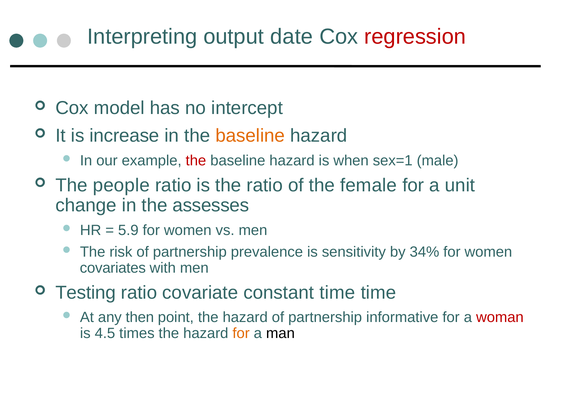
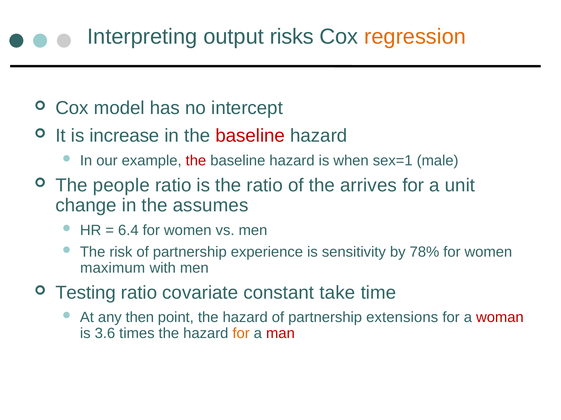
date: date -> risks (292, 37)
regression colour: red -> orange (415, 37)
baseline colour: orange -> red (250, 136)
female: female -> arrives (368, 186)
assesses: assesses -> assumes (211, 206)
5.9: 5.9 -> 6.4 (128, 231)
prevalence: prevalence -> experience (267, 252)
34%: 34% -> 78% (424, 252)
covariates: covariates -> maximum (113, 268)
constant time: time -> take (337, 293)
informative: informative -> extensions (402, 318)
4.5: 4.5 -> 3.6 (105, 334)
man colour: black -> red (280, 334)
